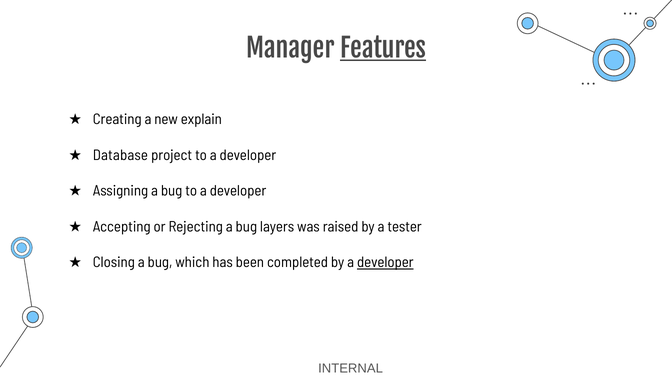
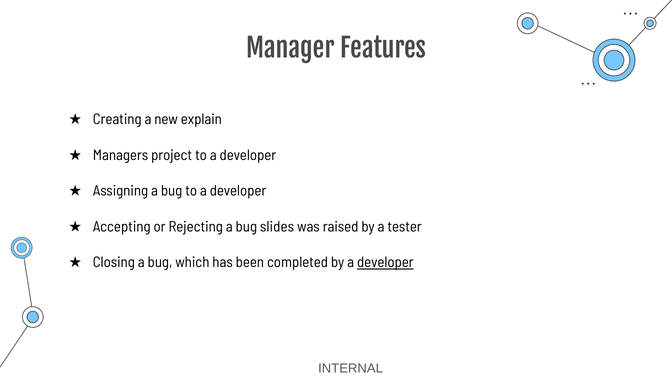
Features underline: present -> none (383, 49)
Database: Database -> Managers (120, 155)
layers: layers -> slides (277, 227)
